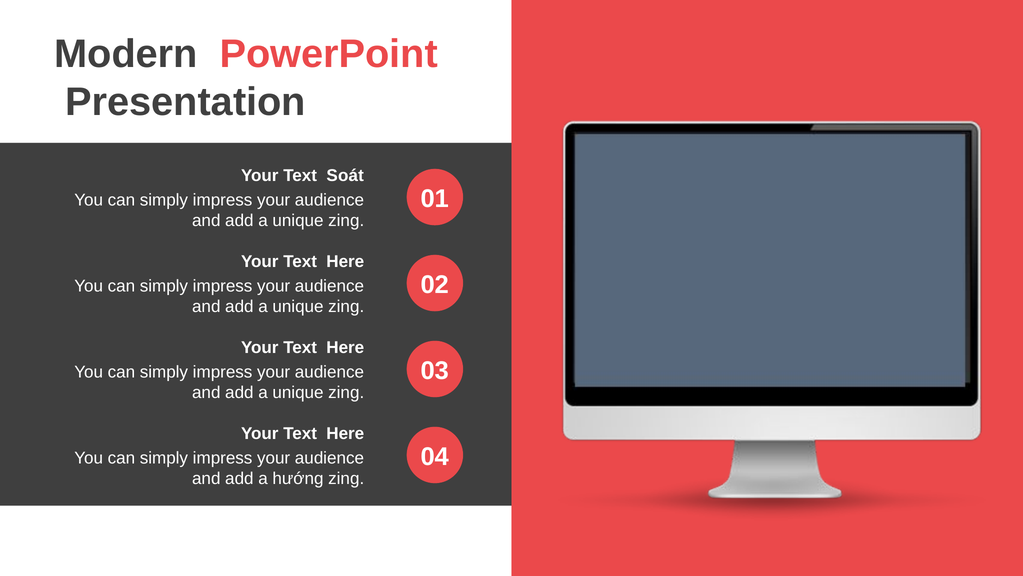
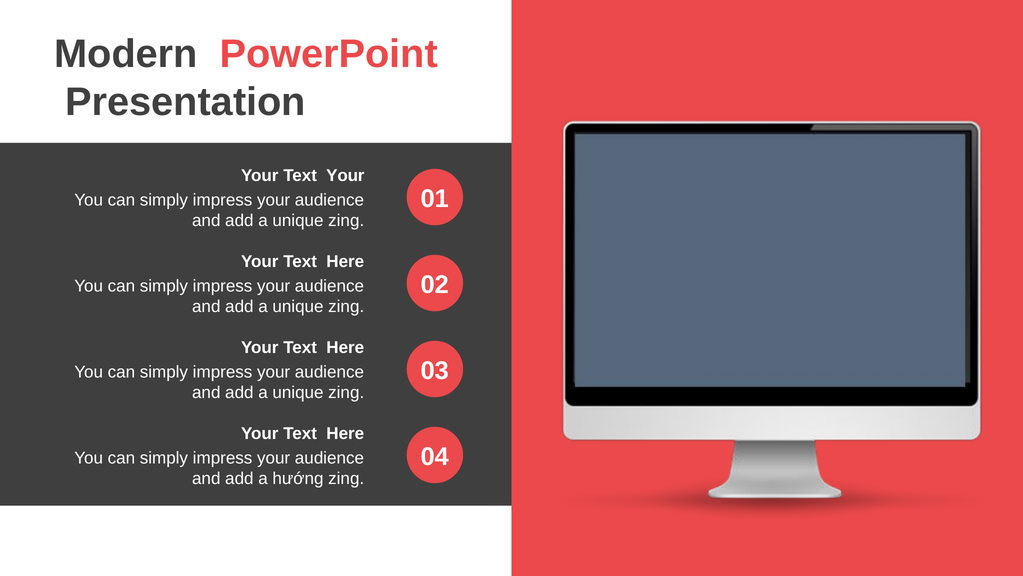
Text Soát: Soát -> Your (345, 176)
